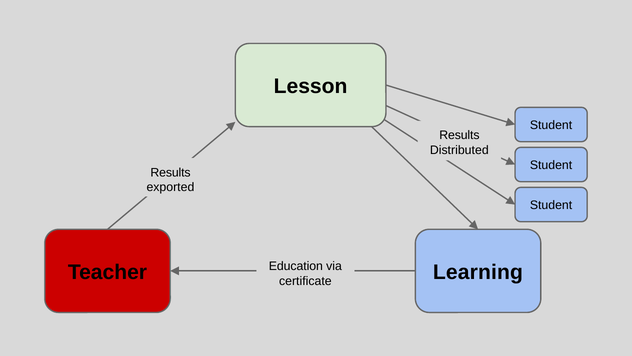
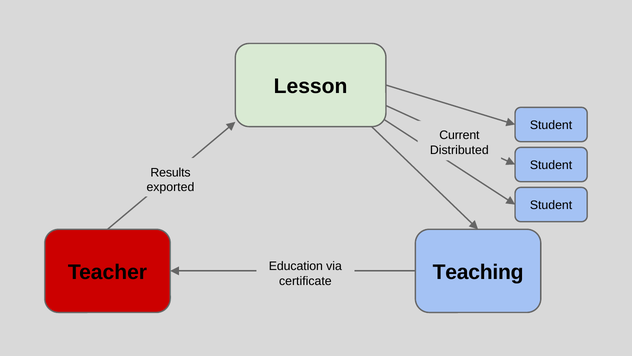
Results: Results -> Current (459, 135)
Learning: Learning -> Teaching (478, 272)
